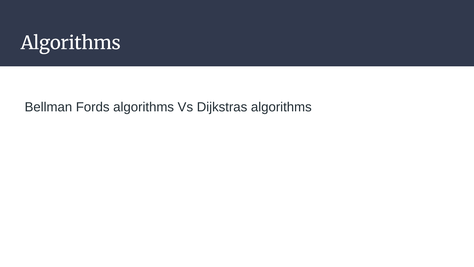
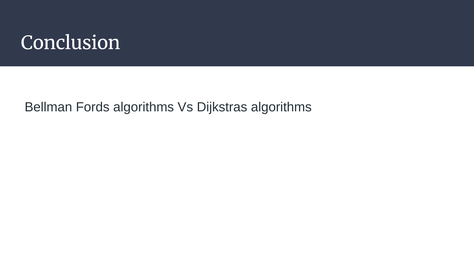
Algorithms: Algorithms -> Conclusion (71, 43)
